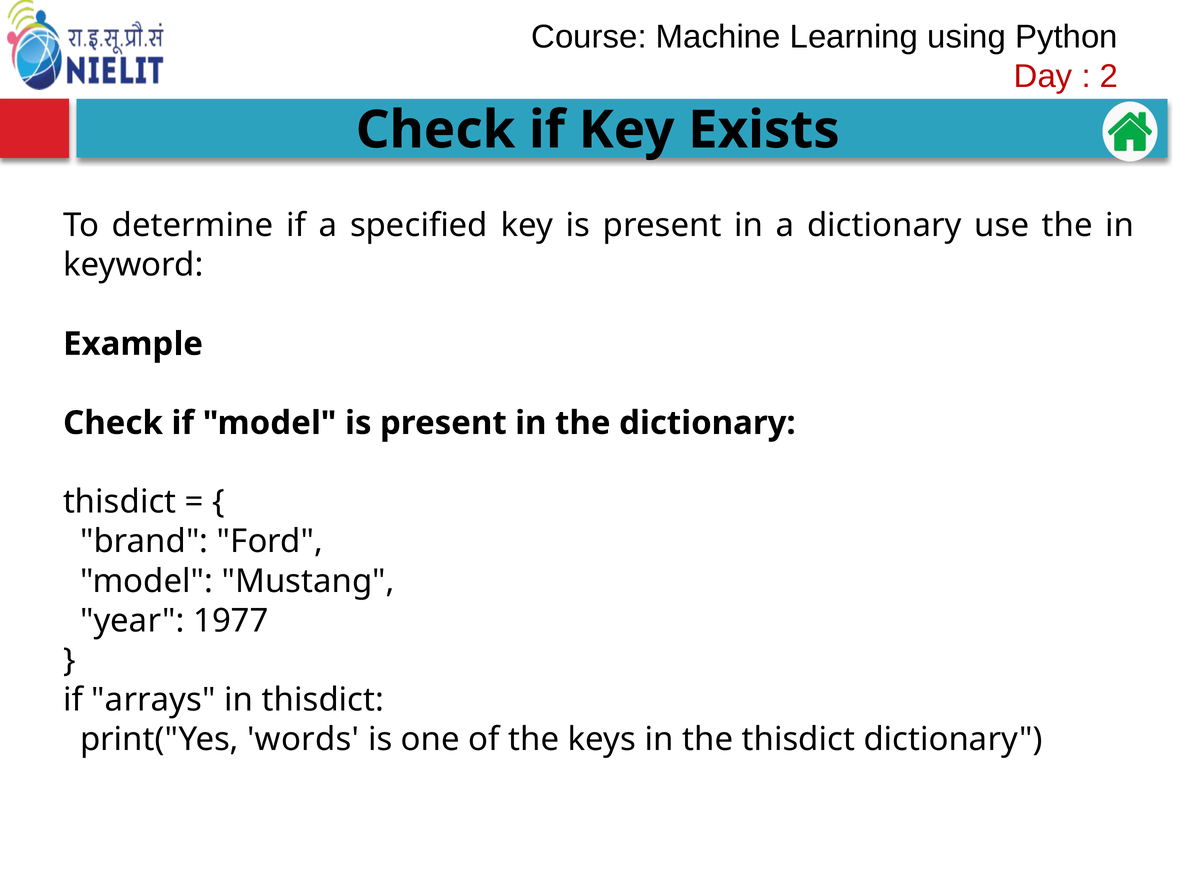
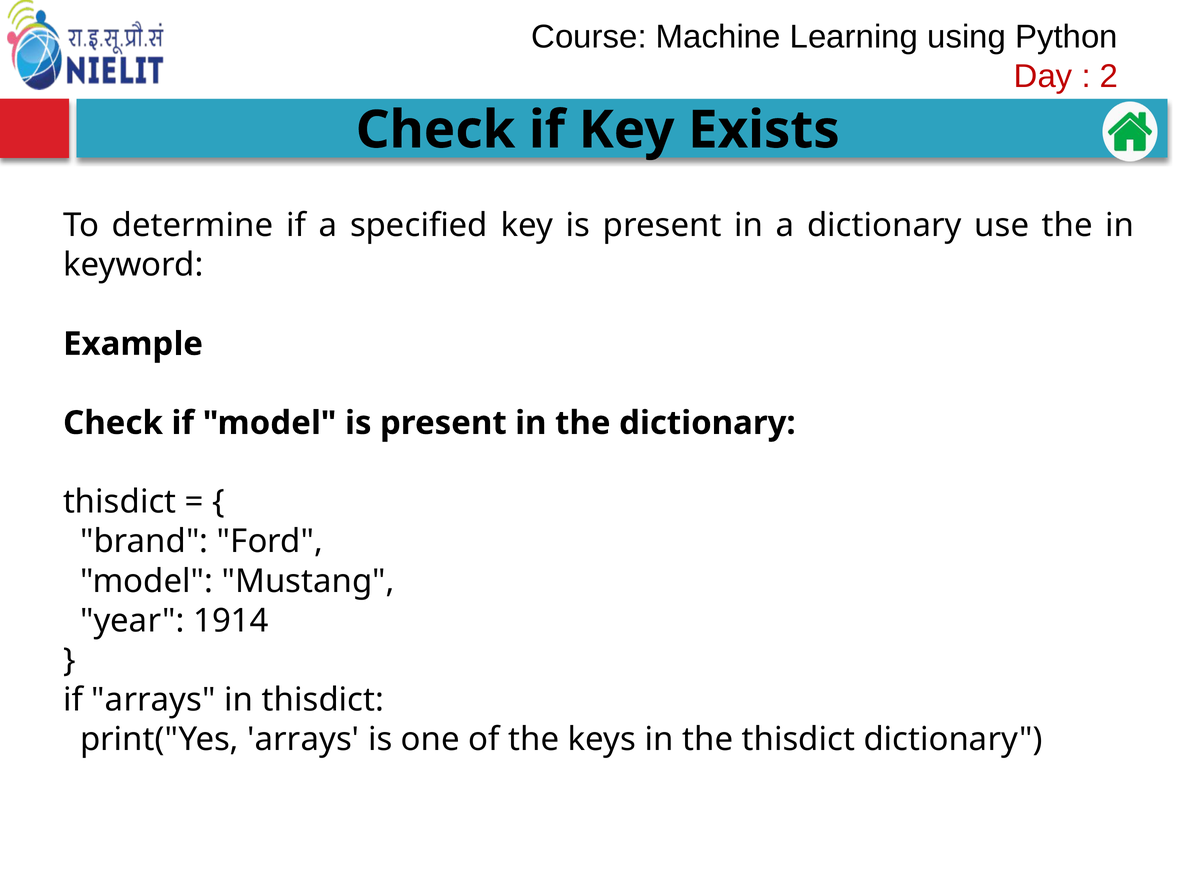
1977: 1977 -> 1914 (231, 621)
print("Yes words: words -> arrays (303, 740)
